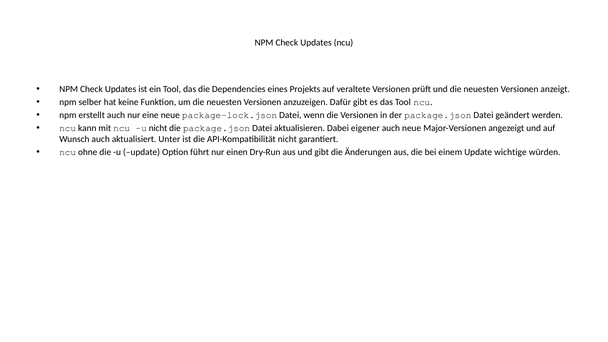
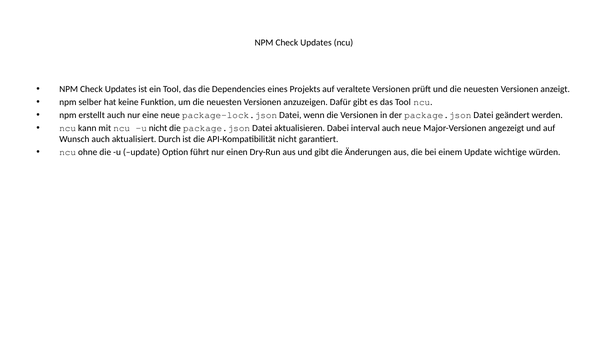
eigener: eigener -> interval (365, 128)
Unter: Unter -> Durch (169, 139)
